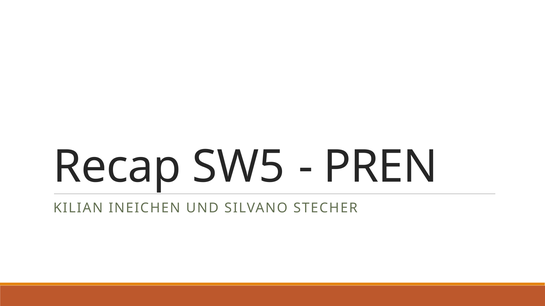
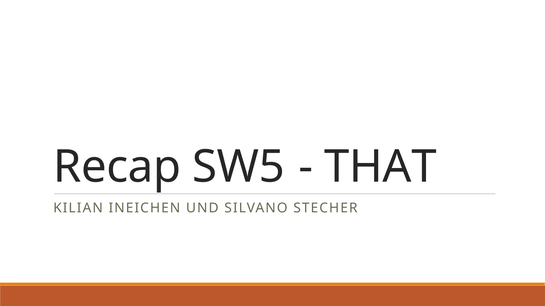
PREN: PREN -> THAT (380, 167)
